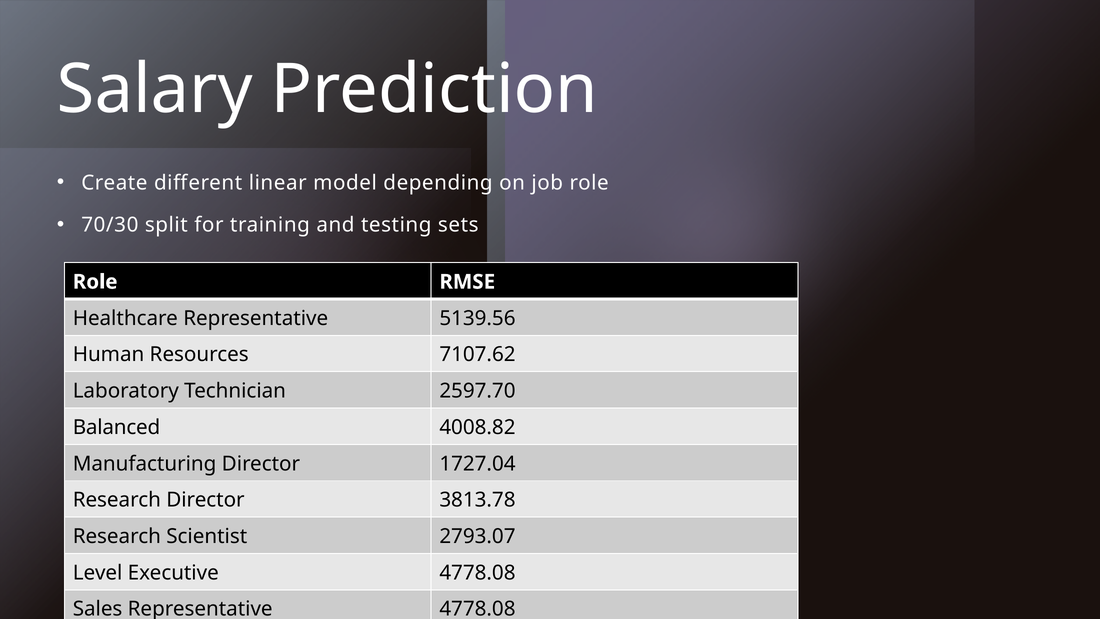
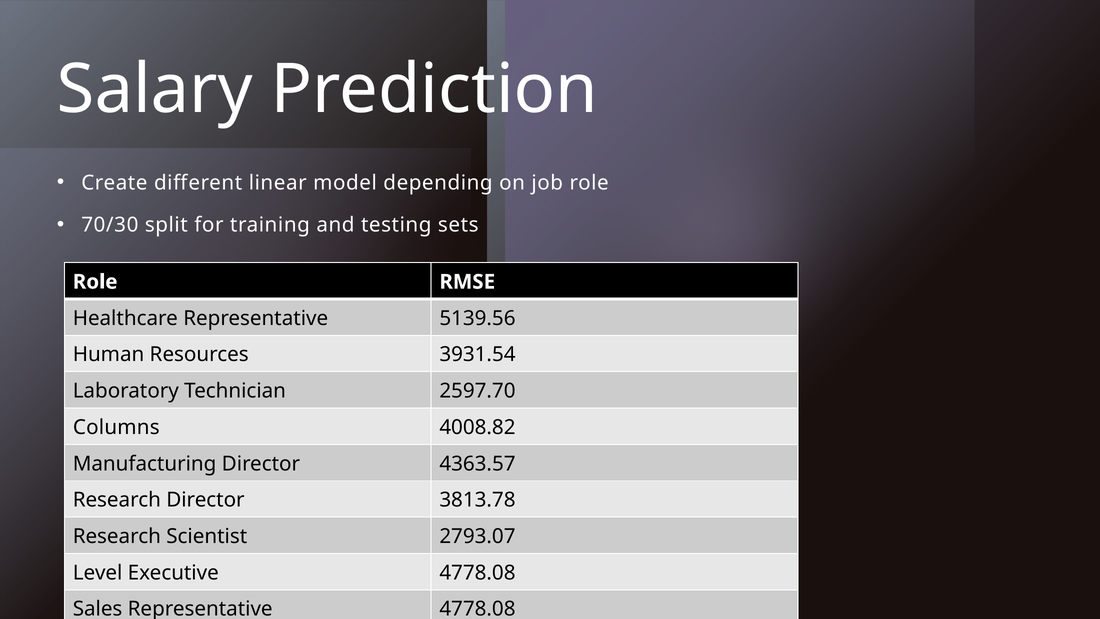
7107.62: 7107.62 -> 3931.54 (477, 354)
Balanced: Balanced -> Columns (116, 427)
1727.04: 1727.04 -> 4363.57 (477, 464)
